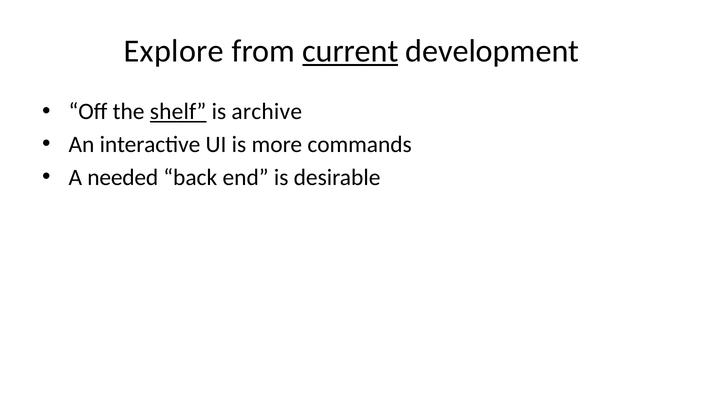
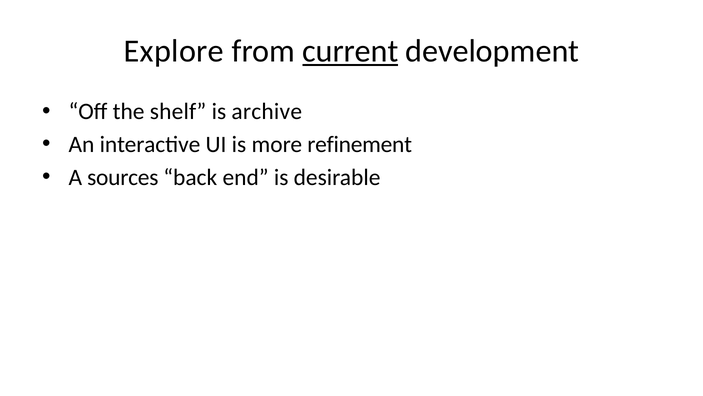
shelf underline: present -> none (178, 111)
commands: commands -> refinement (360, 144)
needed: needed -> sources (123, 177)
